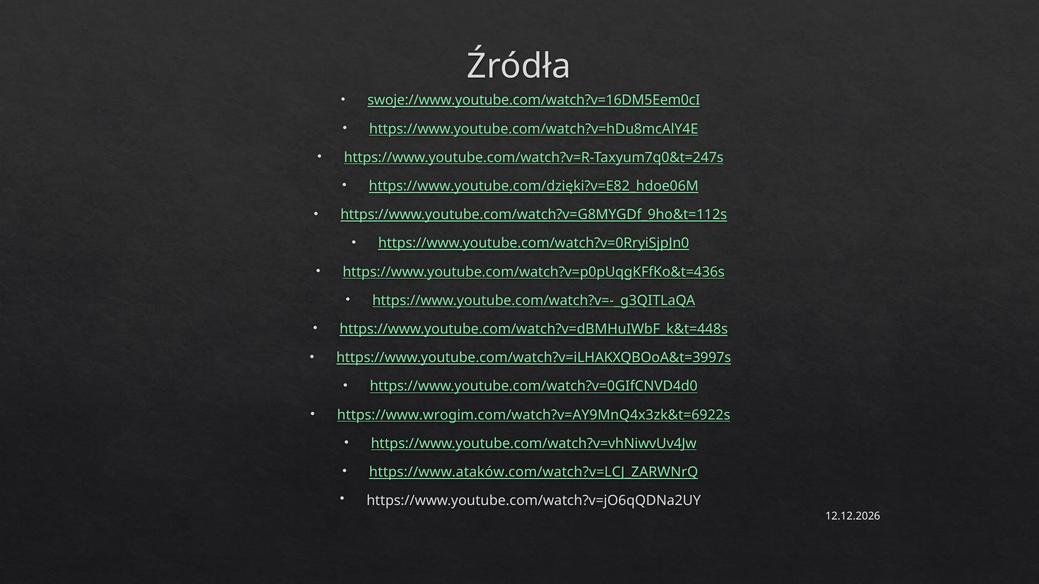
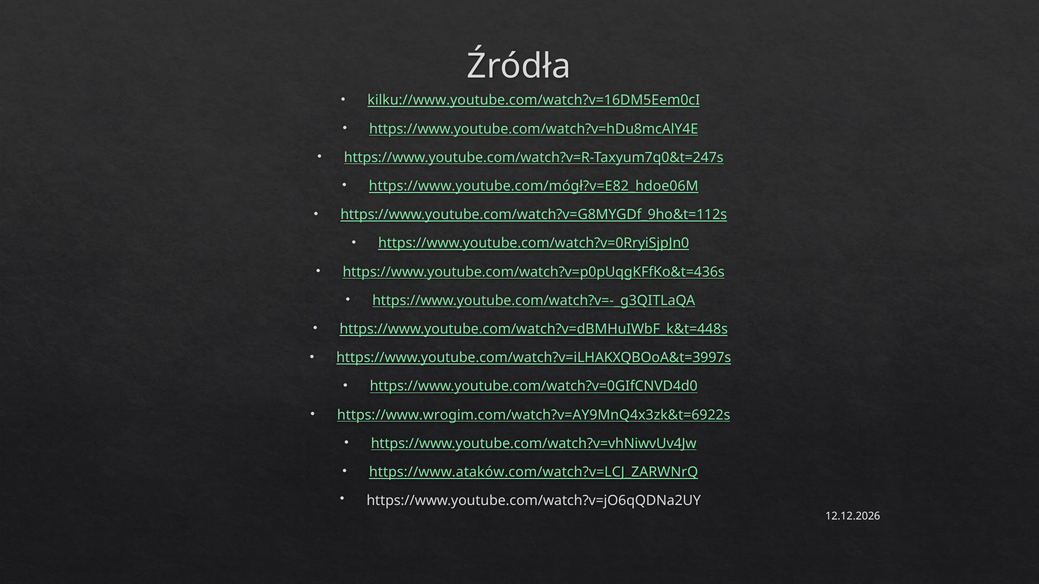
swoje://www.youtube.com/watch?v=16DM5Eem0cI: swoje://www.youtube.com/watch?v=16DM5Eem0cI -> kilku://www.youtube.com/watch?v=16DM5Eem0cI (534, 100)
https://www.youtube.com/dzięki?v=E82_hdoe06M: https://www.youtube.com/dzięki?v=E82_hdoe06M -> https://www.youtube.com/mógł?v=E82_hdoe06M (534, 186)
